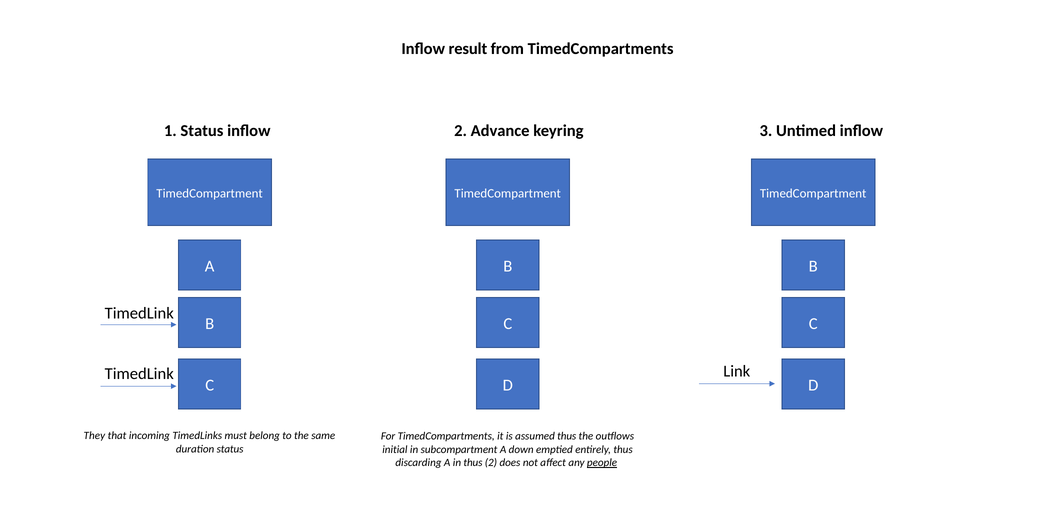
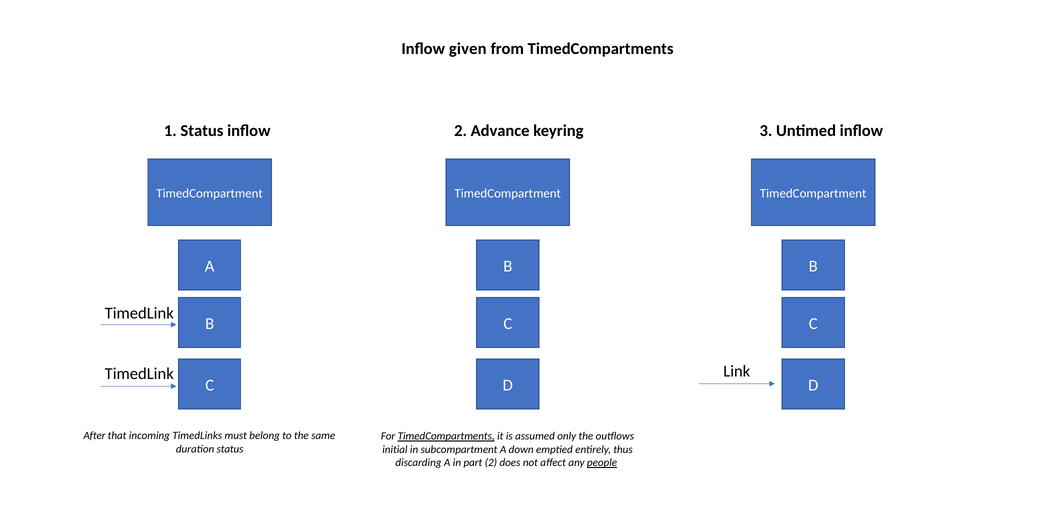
result: result -> given (468, 49)
They: They -> After (94, 435)
TimedCompartments underline: none -> present (446, 436)
assumed thus: thus -> only (567, 436)
in thus: thus -> part (473, 462)
